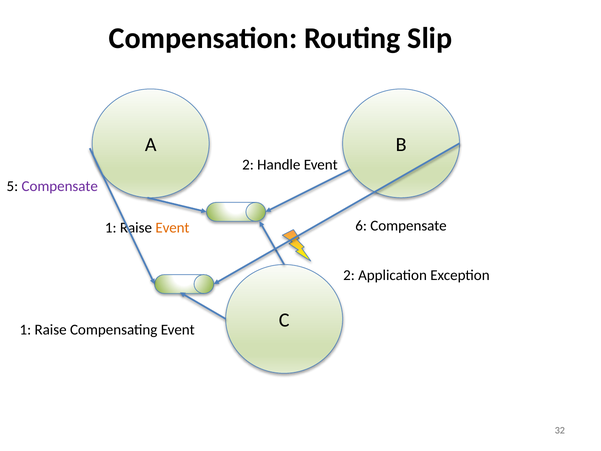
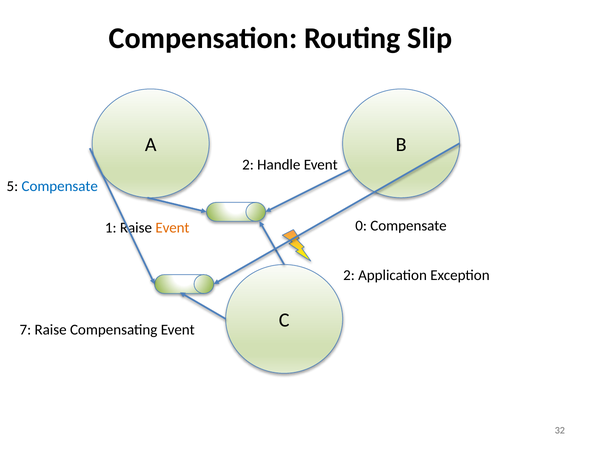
Compensate colour: purple -> blue (60, 186)
6: 6 -> 0 (361, 226)
1: 1 -> 7 (25, 330)
